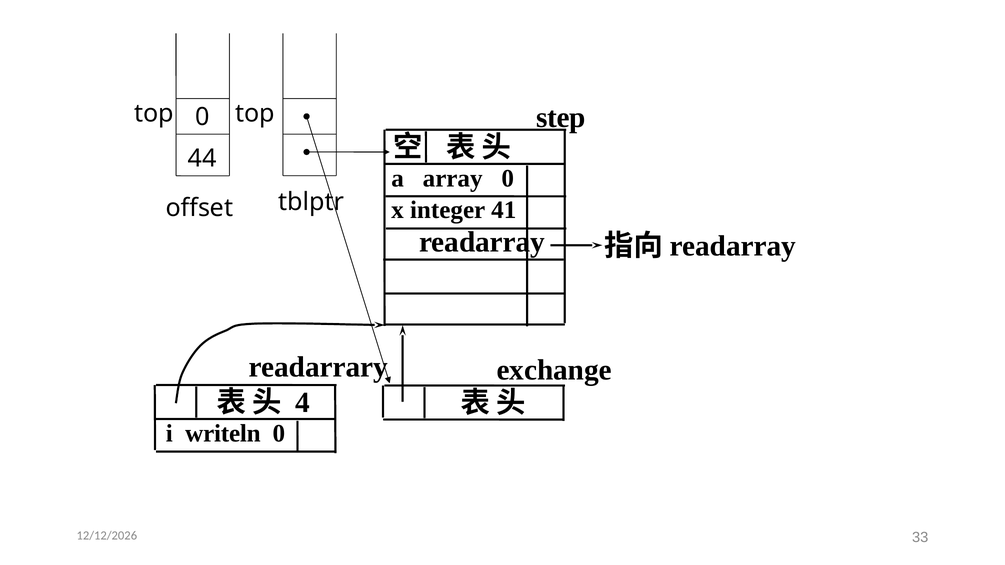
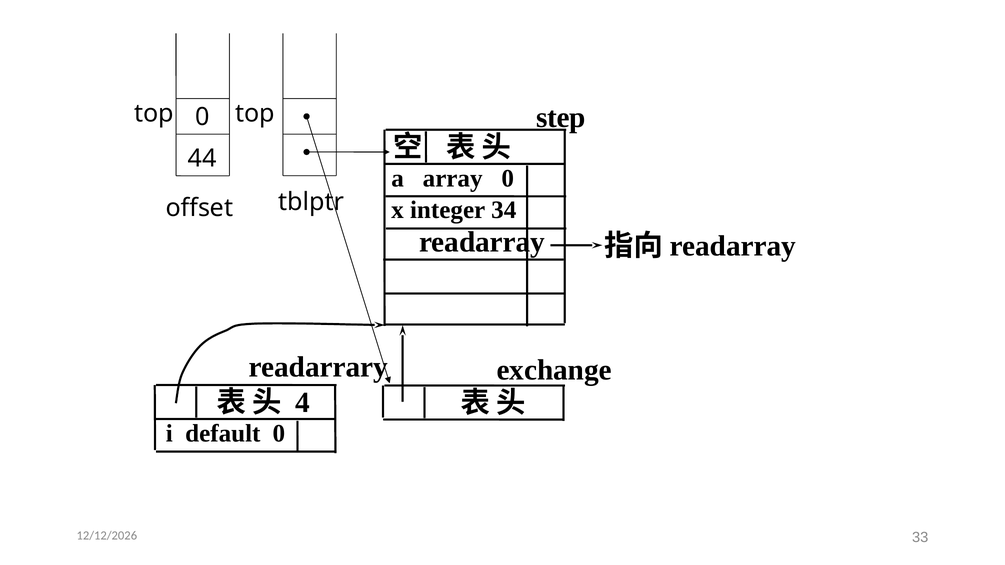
41: 41 -> 34 (504, 210)
writeln: writeln -> default (223, 434)
